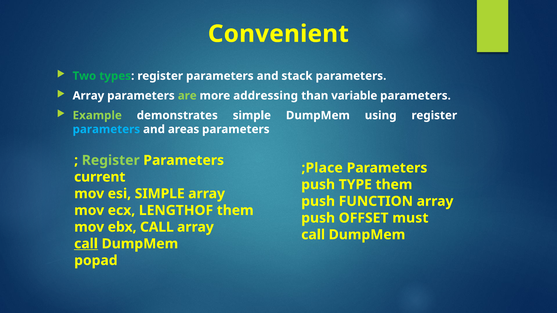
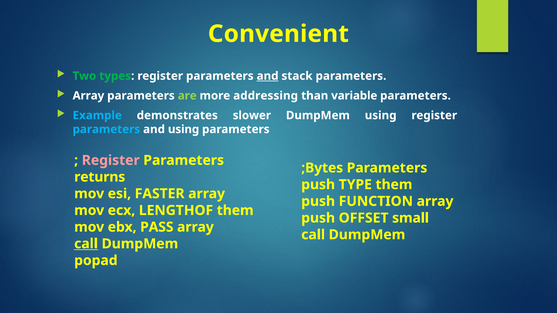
and underline: none -> present (268, 76)
Example colour: light green -> light blue (97, 115)
demonstrates simple: simple -> slower (252, 115)
and areas: areas -> using (184, 129)
Register colour: light green -> pink (111, 160)
;Place: ;Place -> ;Bytes (322, 168)
current: current -> returns (100, 177)
esi SIMPLE: SIMPLE -> FASTER (160, 194)
must: must -> small (411, 218)
ebx CALL: CALL -> PASS (157, 227)
